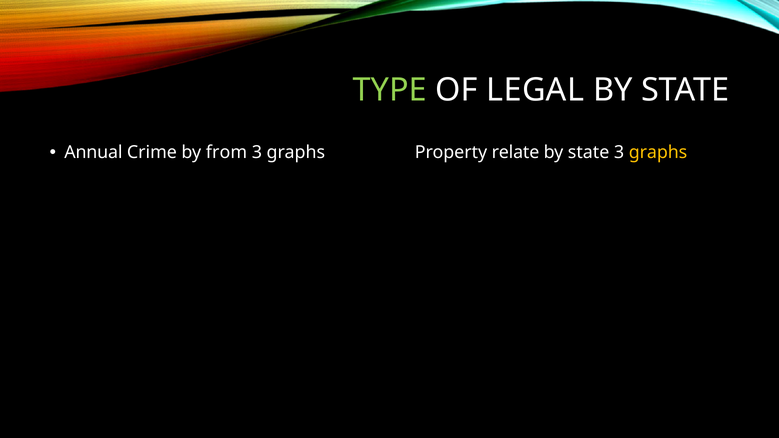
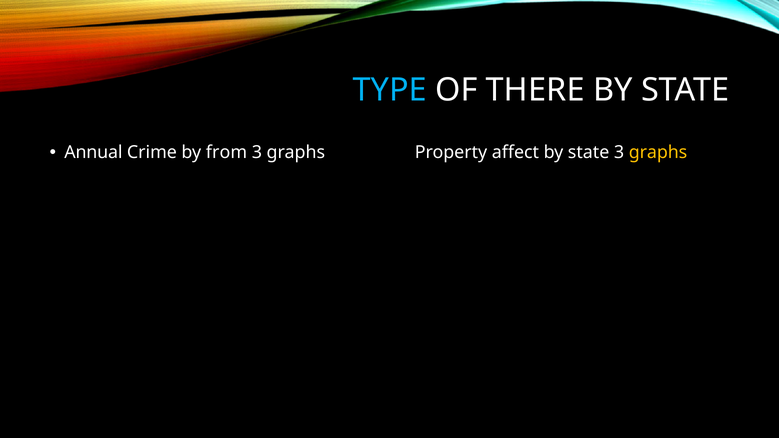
TYPE colour: light green -> light blue (390, 90)
LEGAL: LEGAL -> THERE (535, 90)
relate: relate -> affect (515, 153)
